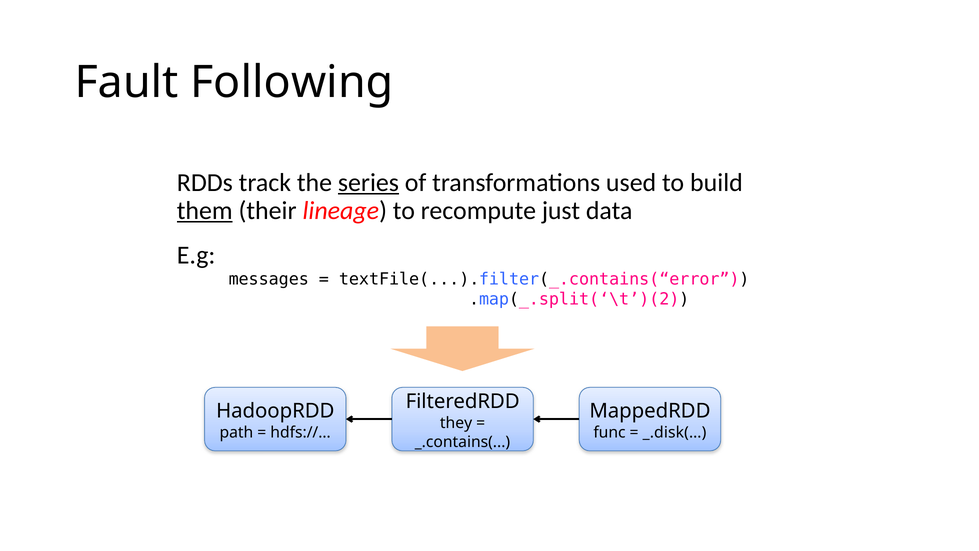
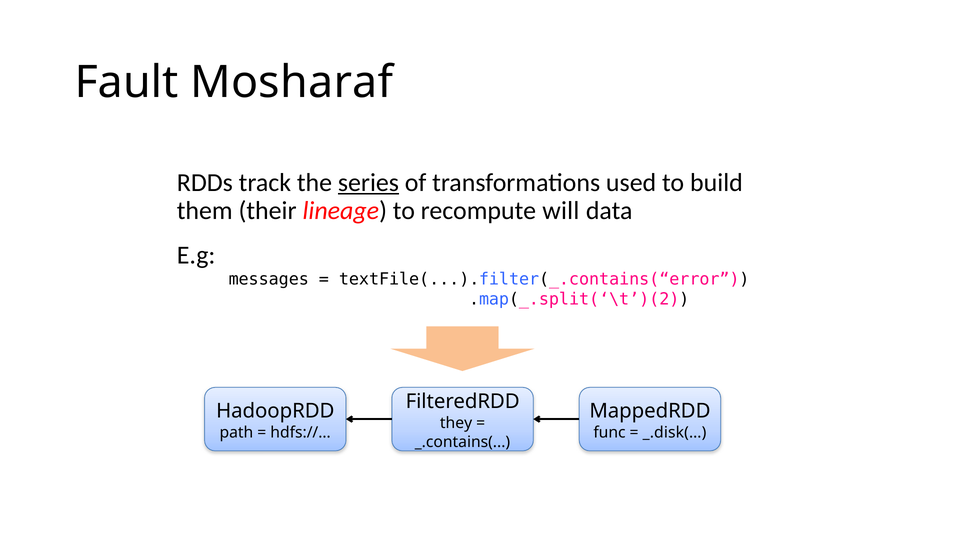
Following: Following -> Mosharaf (292, 82)
them underline: present -> none (205, 211)
just: just -> will (561, 211)
